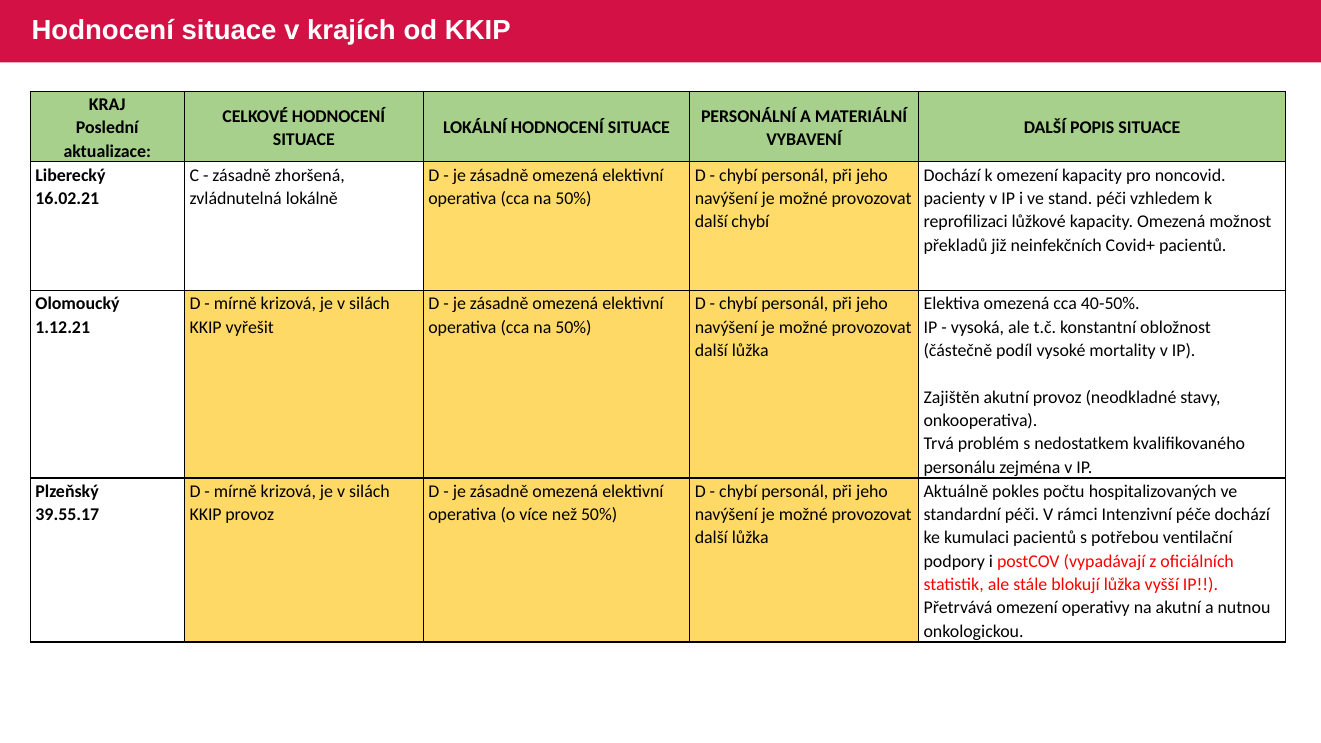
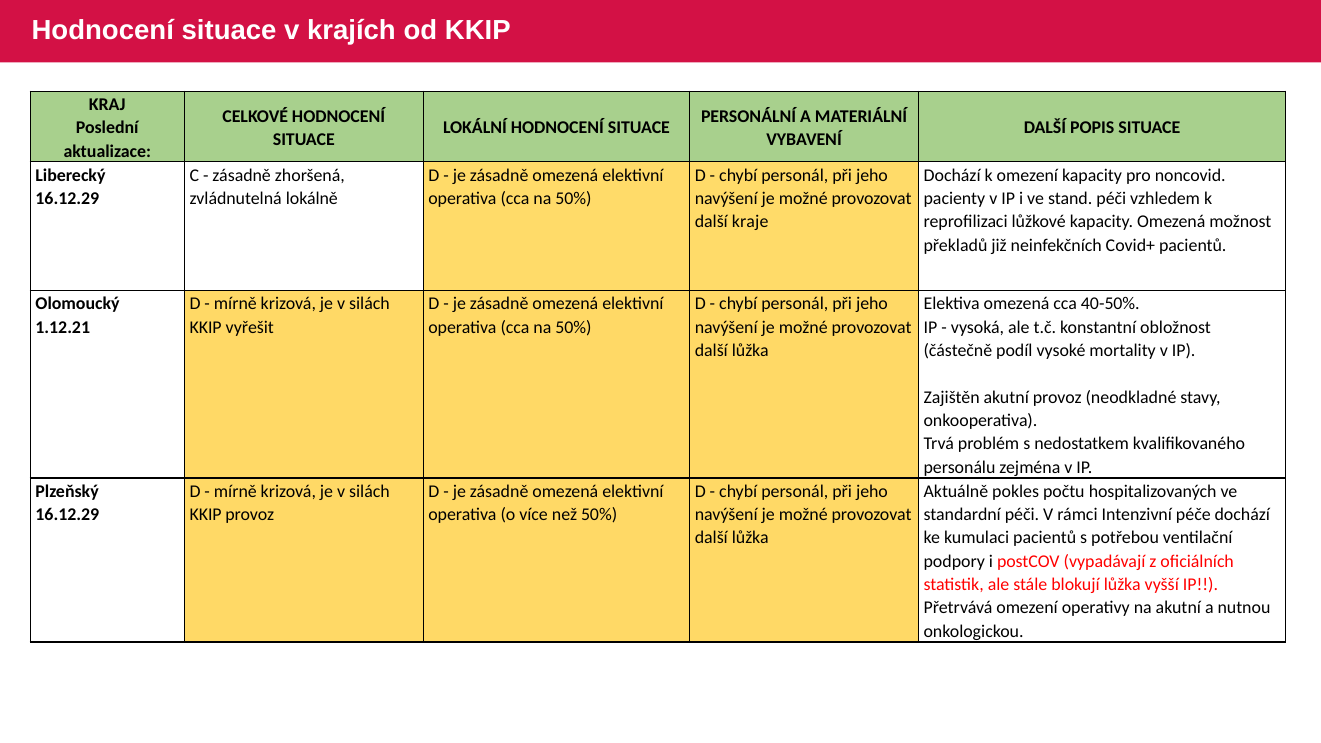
16.02.21: 16.02.21 -> 16.12.29 (67, 199)
další chybí: chybí -> kraje (750, 222)
39.55.17: 39.55.17 -> 16.12.29 (67, 515)
